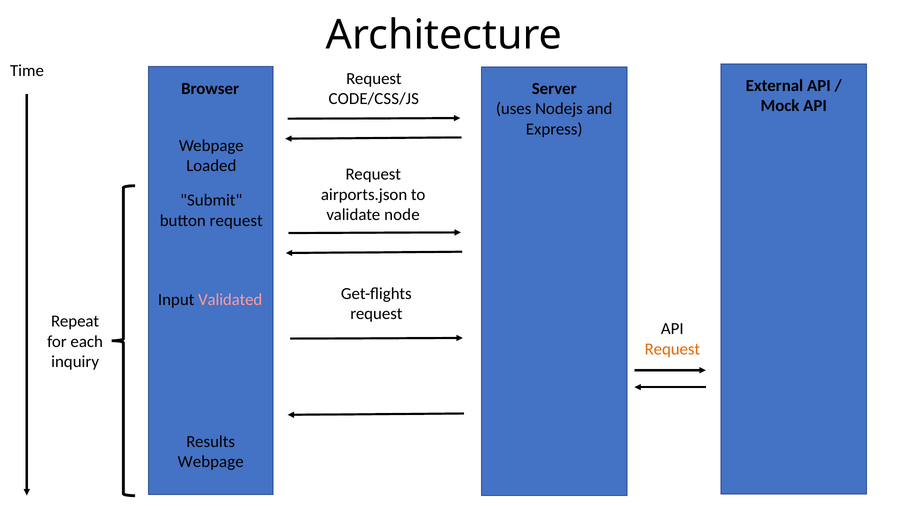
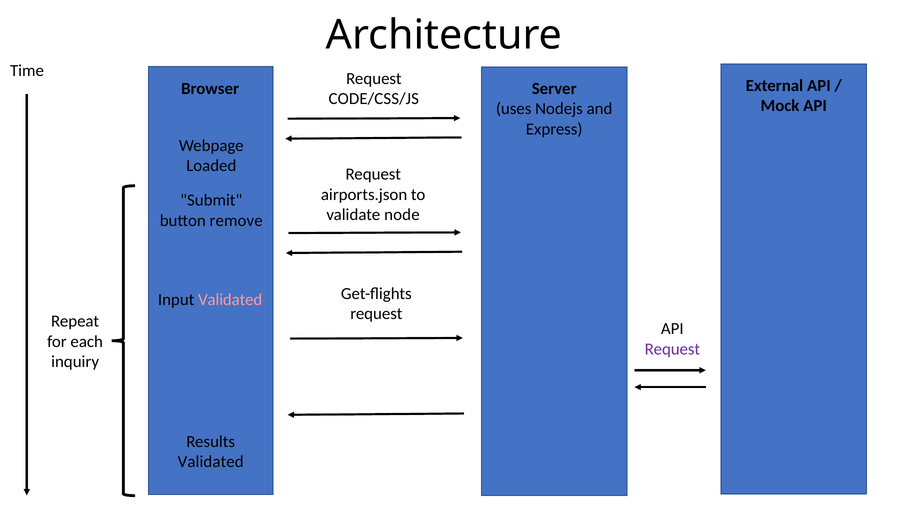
button request: request -> remove (236, 221)
Request colour: orange -> purple (672, 349)
Webpage: Webpage -> Validated (211, 462)
